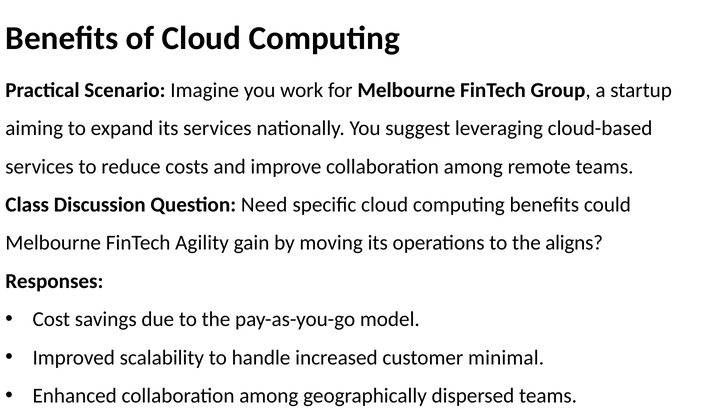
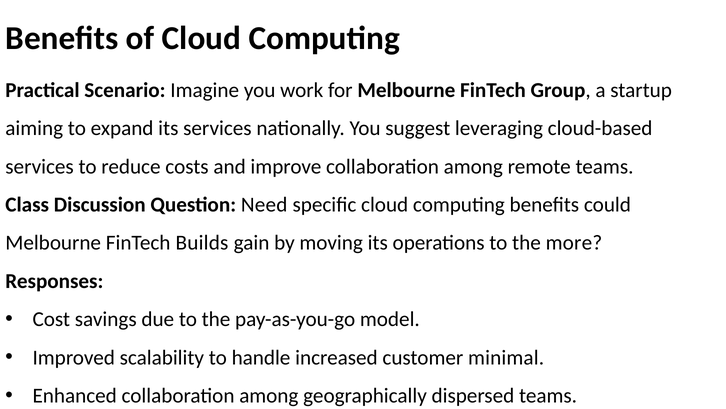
Agility: Agility -> Builds (202, 243)
aligns: aligns -> more (574, 243)
